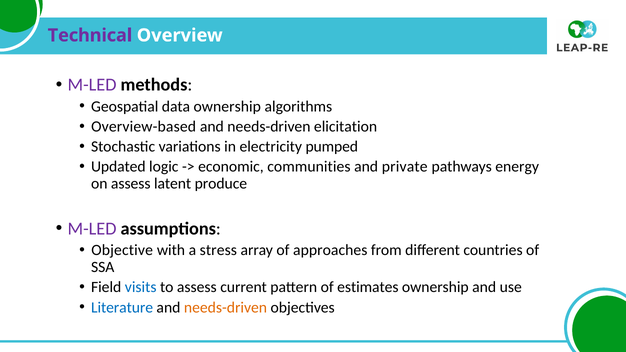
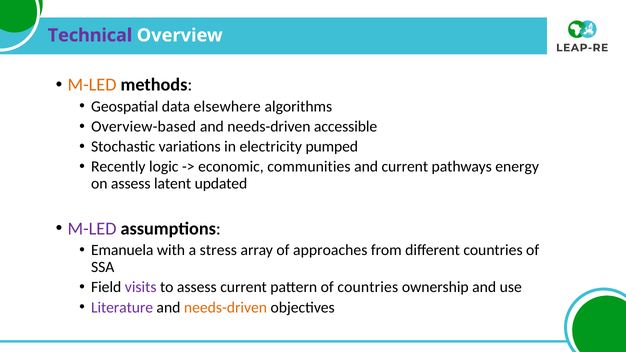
M-LED colour: purple -> orange (92, 85)
data ownership: ownership -> elsewhere (227, 106)
elicitation: elicitation -> accessible (346, 127)
Updated: Updated -> Recently (118, 167)
and private: private -> current (405, 167)
produce: produce -> updated (221, 184)
Objective: Objective -> Emanuela (122, 250)
visits colour: blue -> purple (141, 287)
of estimates: estimates -> countries (368, 287)
Literature colour: blue -> purple (122, 307)
